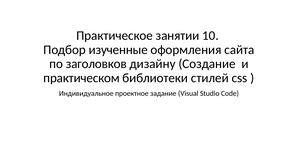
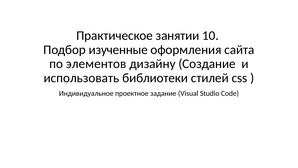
заголовков: заголовков -> элементов (96, 64)
практическом: практическом -> использовать (81, 78)
